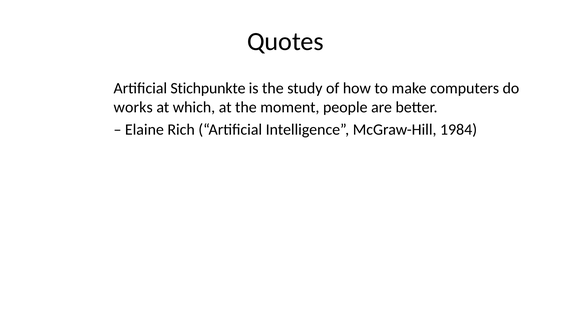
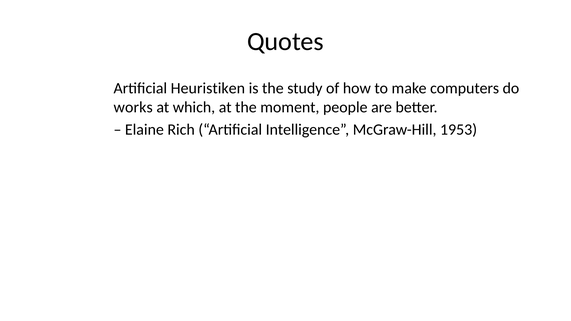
Stichpunkte: Stichpunkte -> Heuristiken (208, 88)
1984: 1984 -> 1953 (459, 130)
